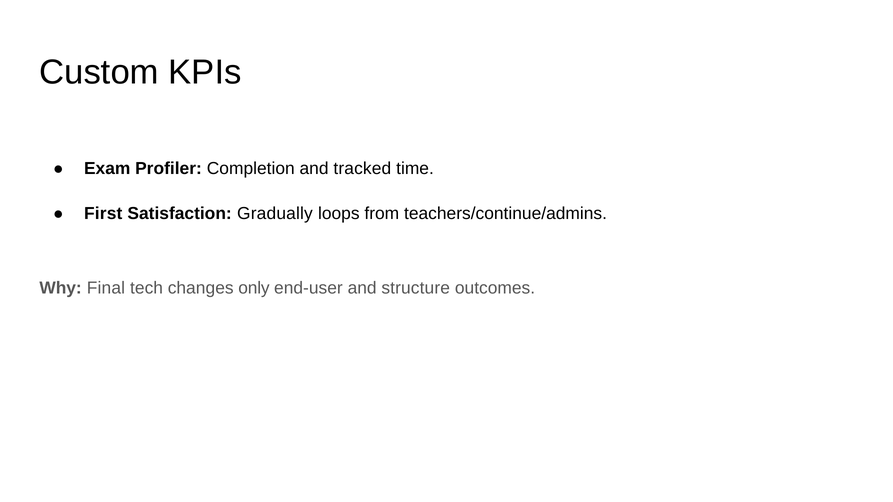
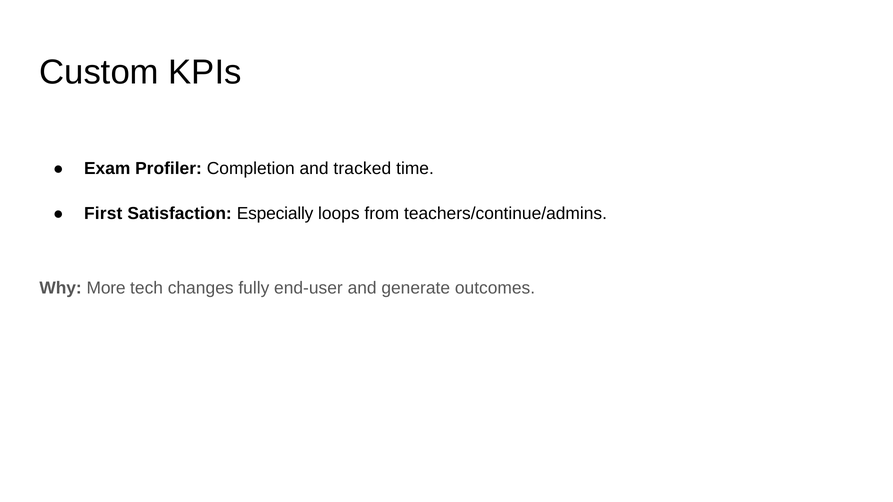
Gradually: Gradually -> Especially (275, 214)
Final: Final -> More (106, 288)
only: only -> fully (254, 288)
structure: structure -> generate (416, 288)
